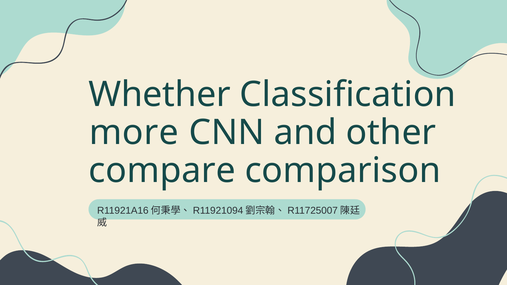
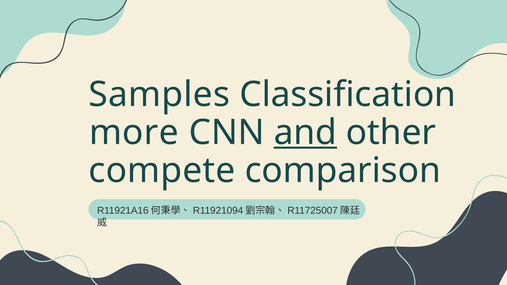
Whether: Whether -> Samples (159, 95)
and underline: none -> present (305, 133)
compare: compare -> compete (162, 171)
